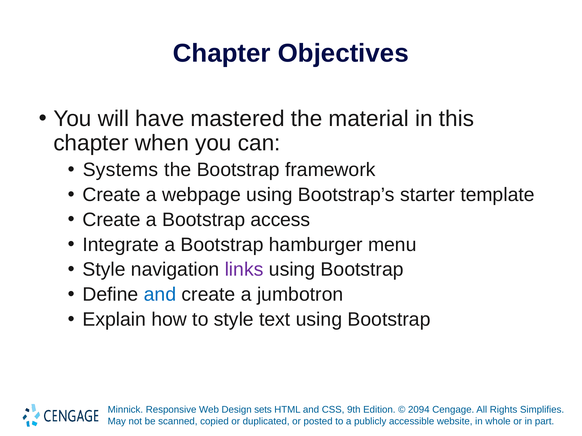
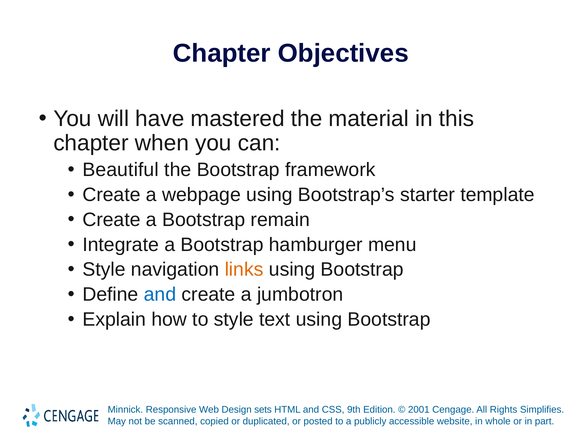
Systems: Systems -> Beautiful (121, 170)
access: access -> remain (280, 220)
links colour: purple -> orange (244, 270)
2094: 2094 -> 2001 (419, 410)
